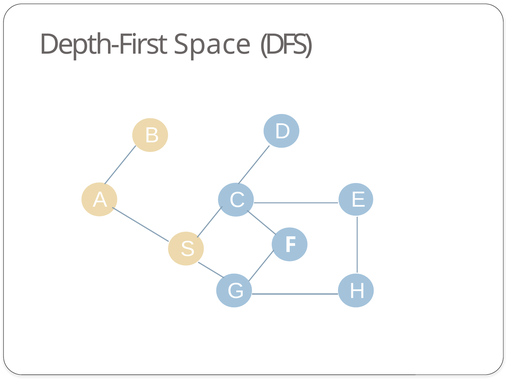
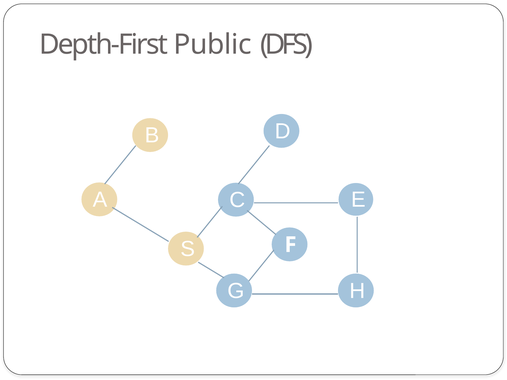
Space: Space -> Public (213, 44)
